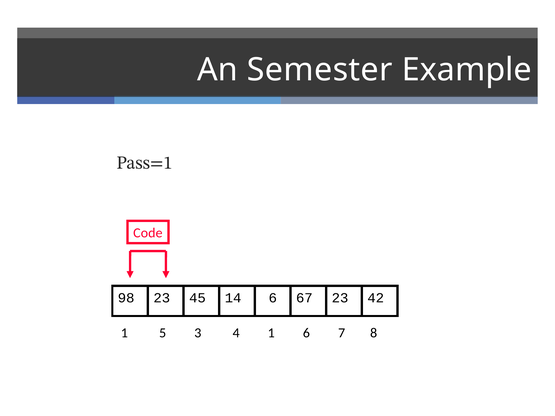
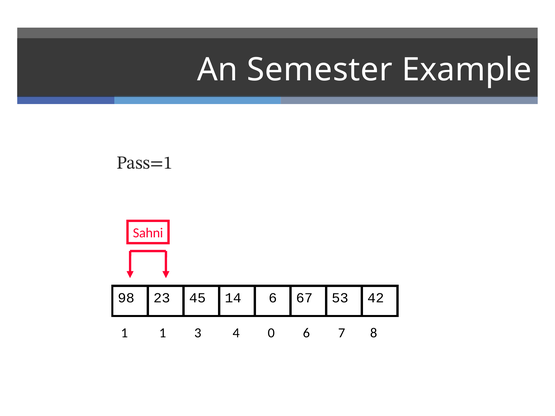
Code: Code -> Sahni (148, 233)
6 23: 23 -> 53 (340, 298)
1 5: 5 -> 1 (163, 333)
4 1: 1 -> 0 (271, 333)
